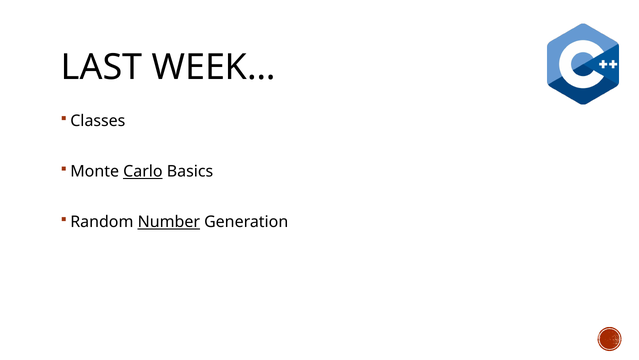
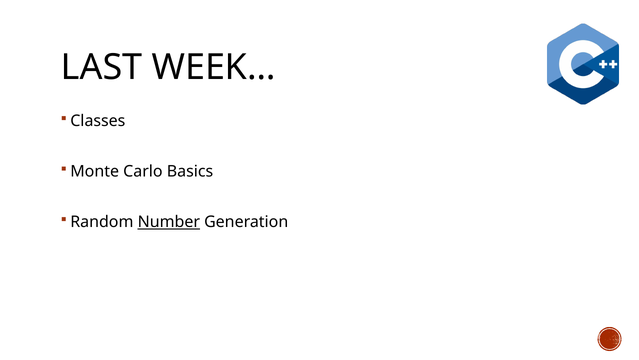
Carlo underline: present -> none (143, 171)
